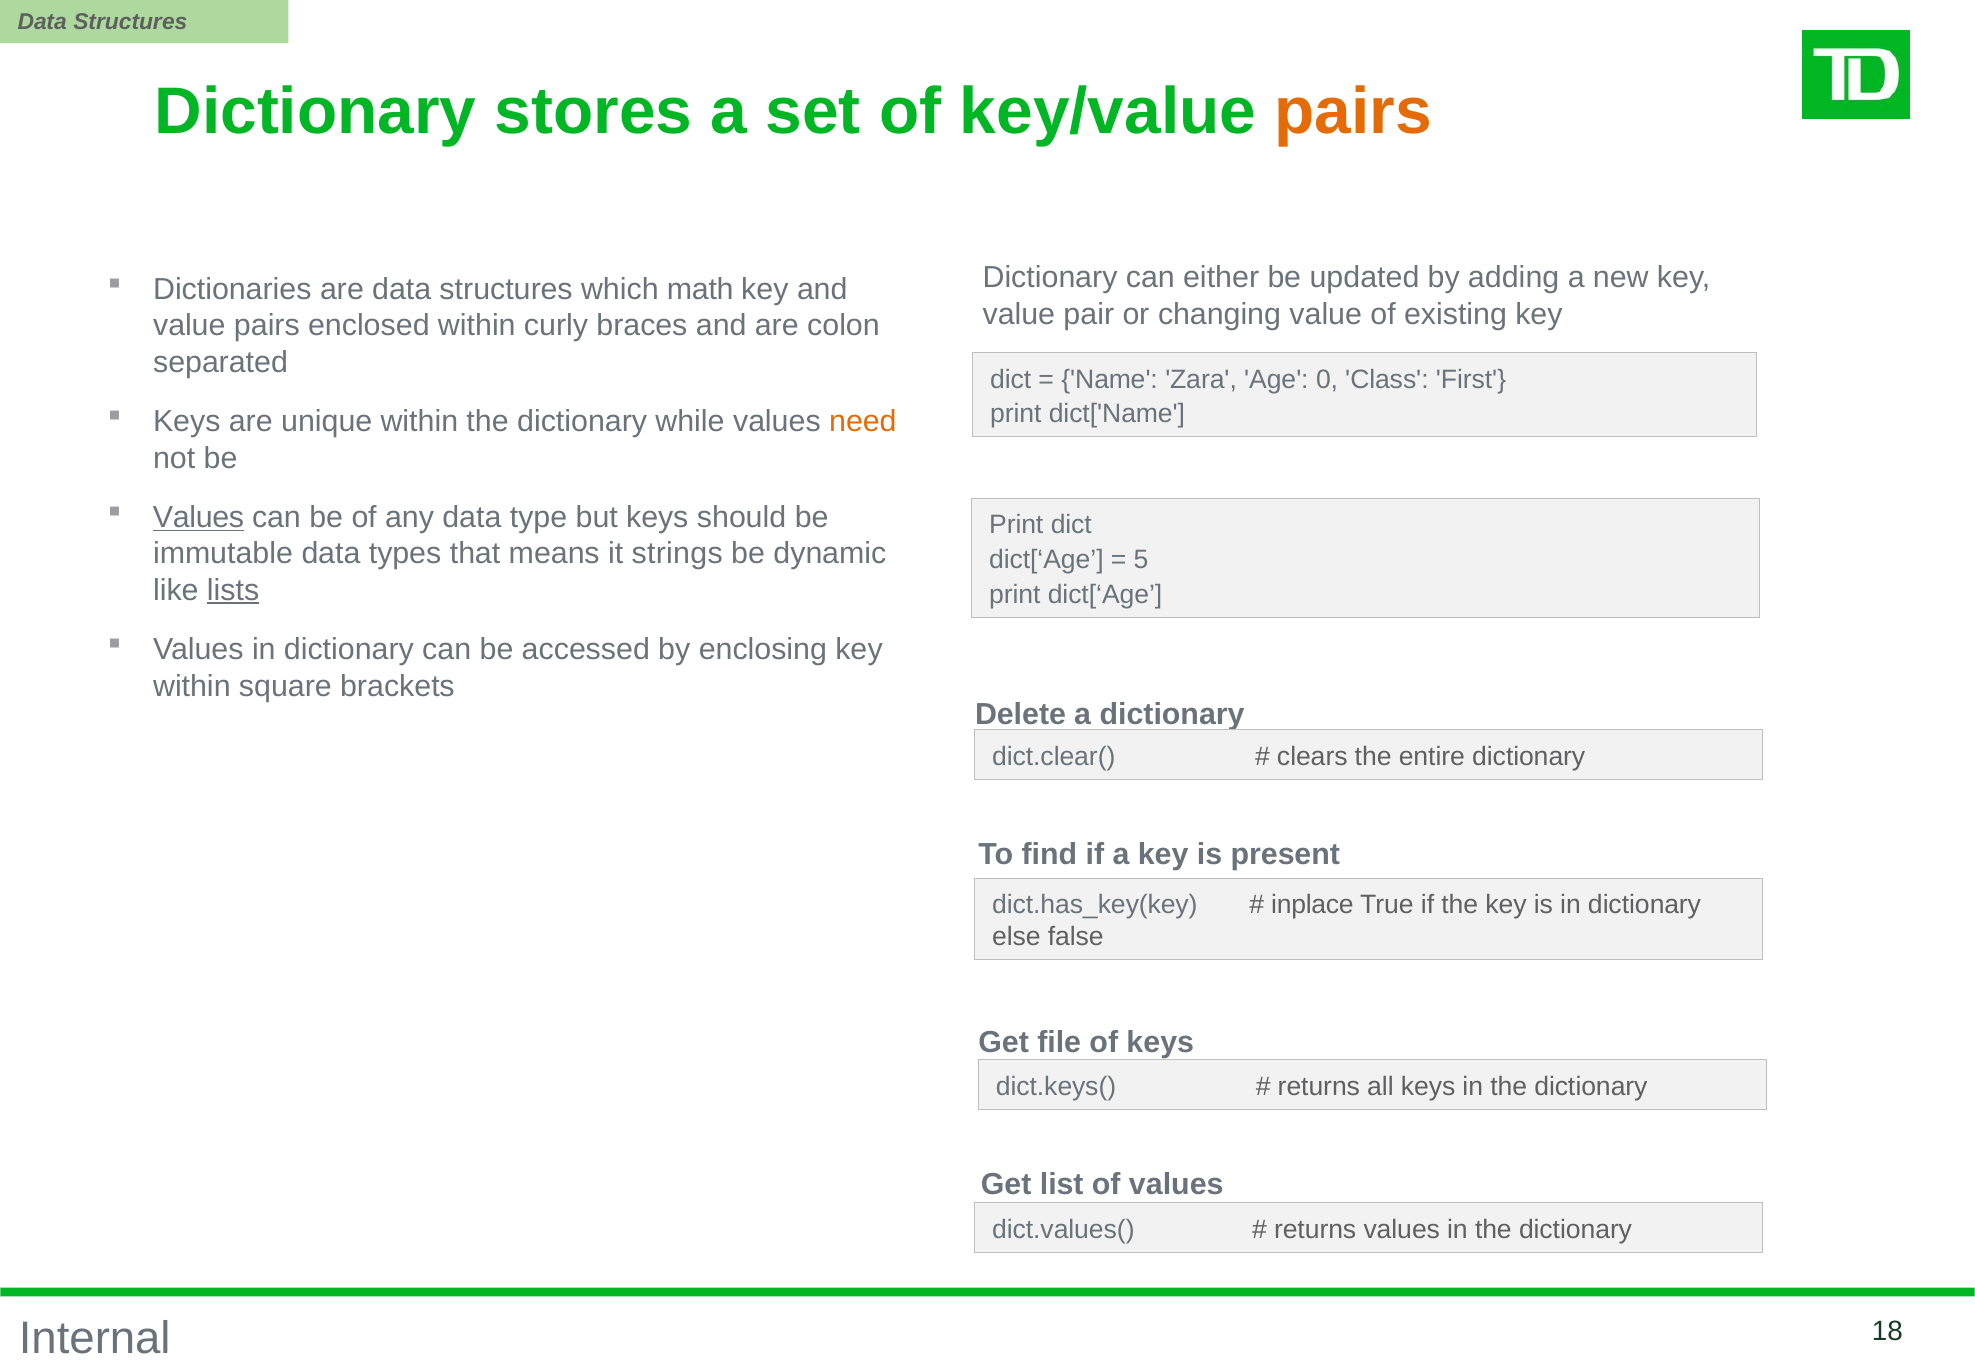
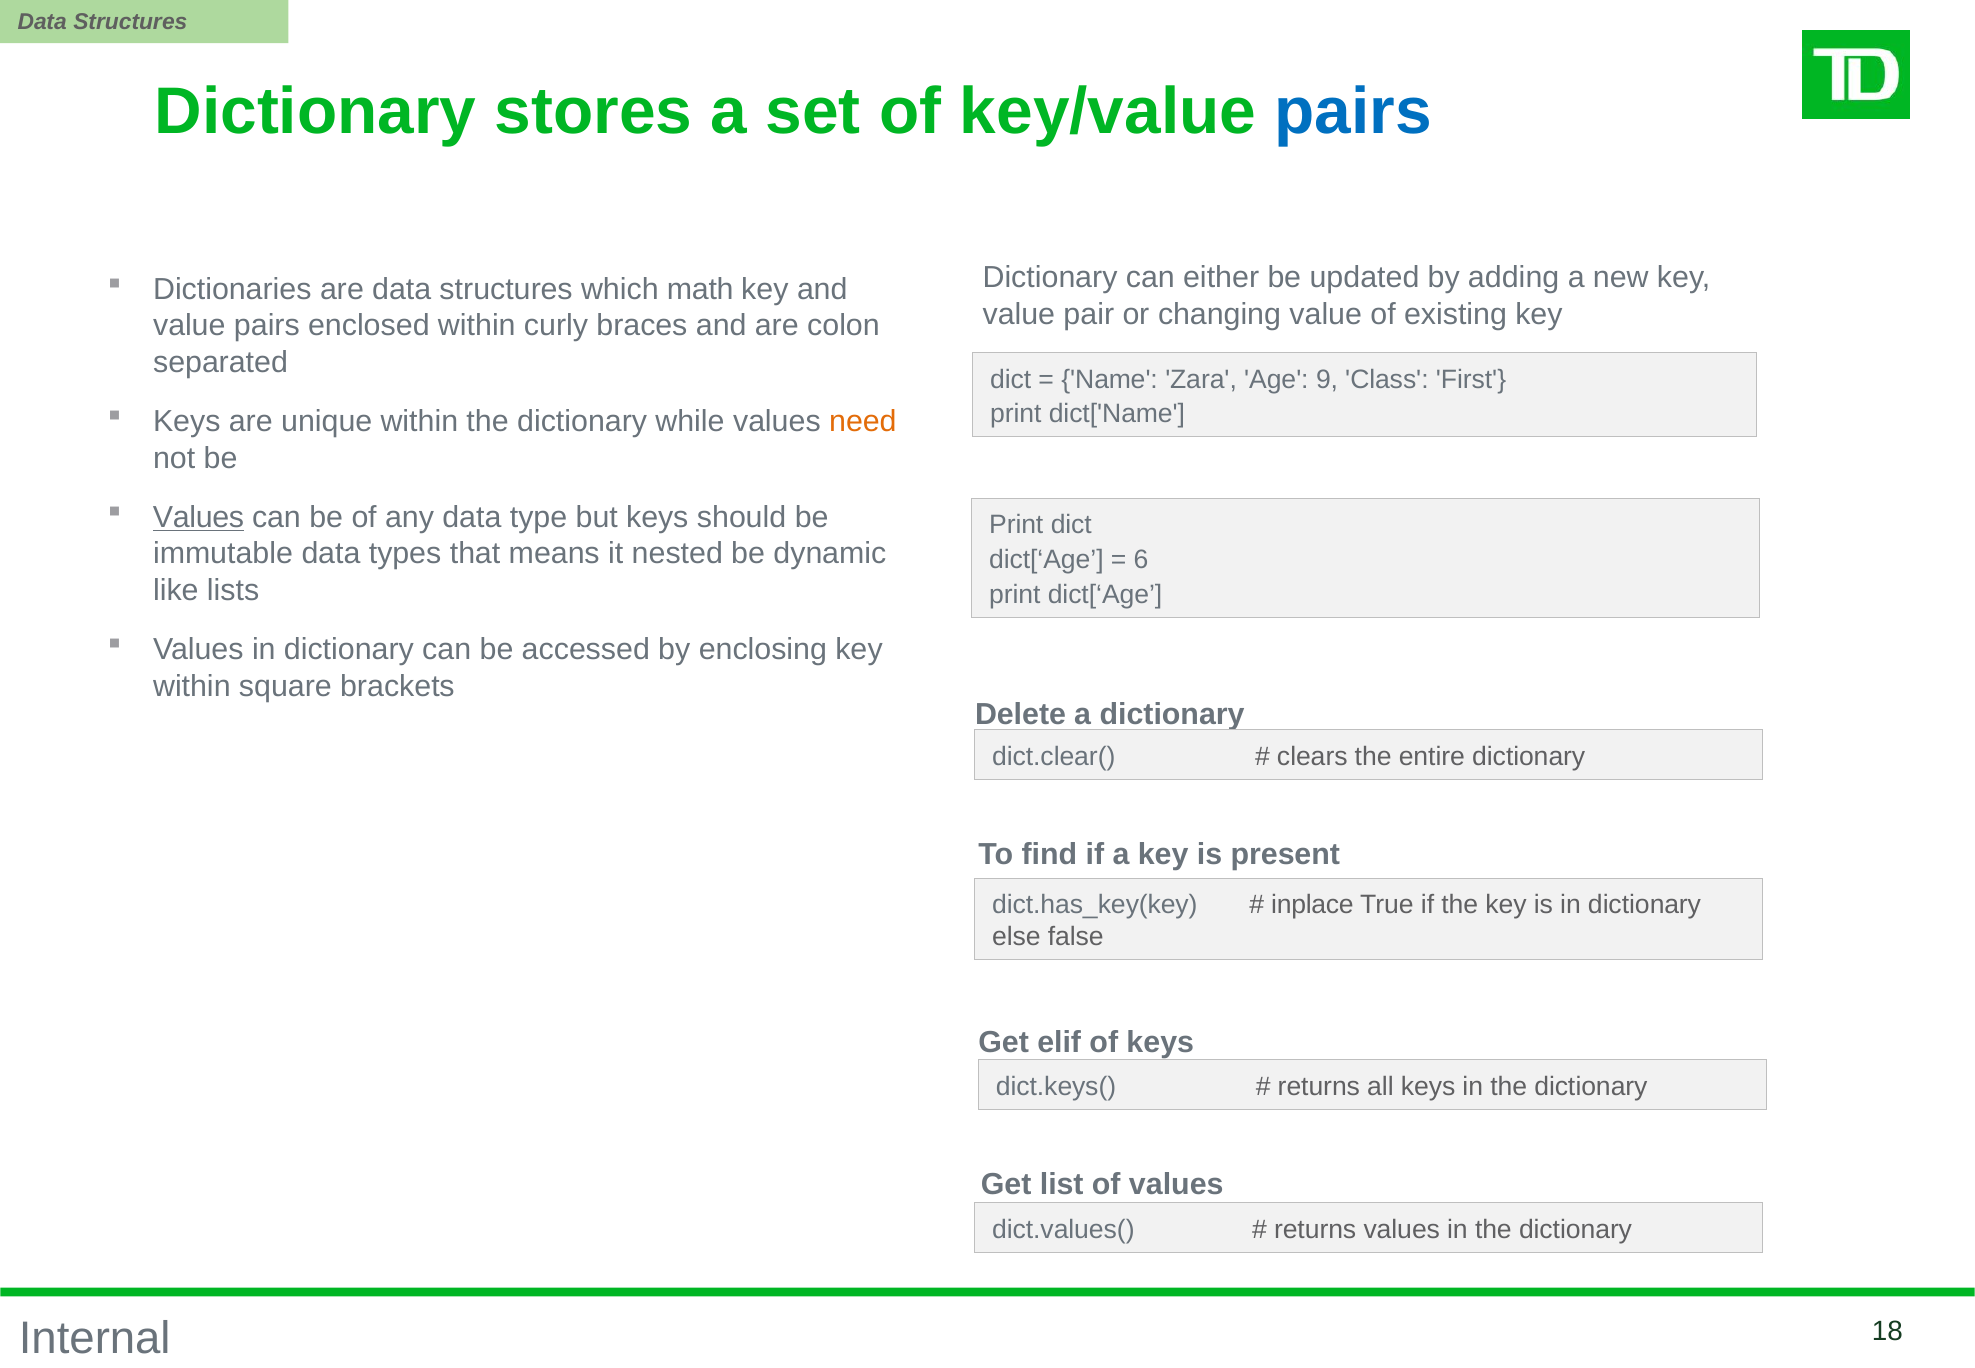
pairs colour: orange -> blue (1353, 112)
0: 0 -> 9 (1327, 379)
strings: strings -> nested (677, 554)
5: 5 -> 6 (1141, 560)
lists underline: present -> none (233, 590)
file: file -> elif (1059, 1042)
